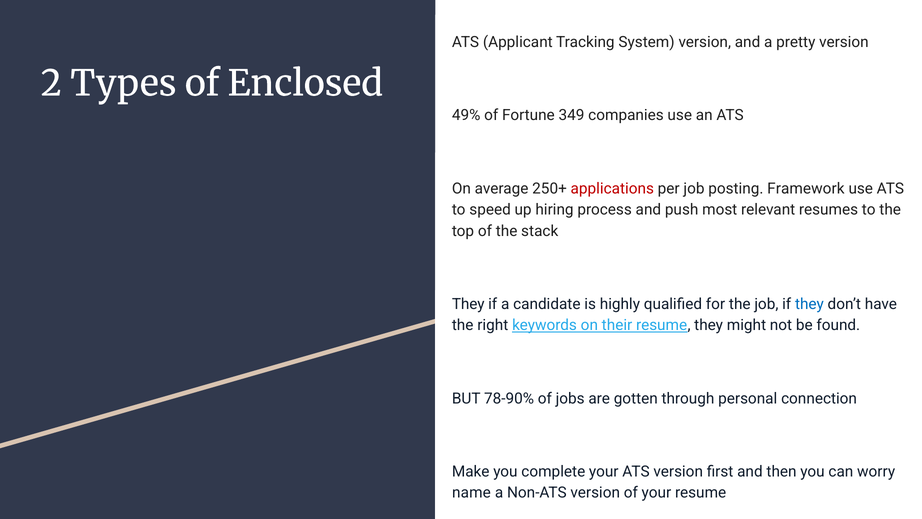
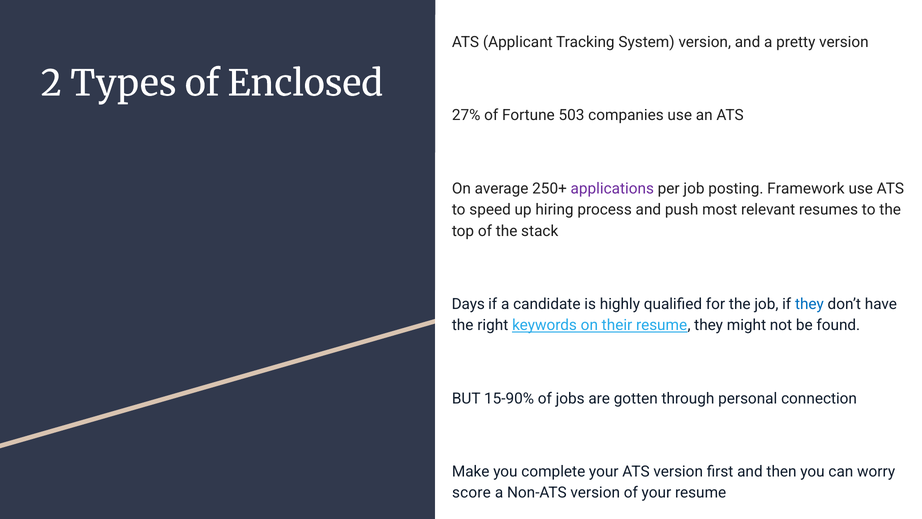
49%: 49% -> 27% (466, 115)
349: 349 -> 503 (571, 115)
applications colour: red -> purple (612, 188)
They: They -> Days (468, 304)
78-90%: 78-90% -> 15-90% (509, 398)
name: name -> score (471, 493)
